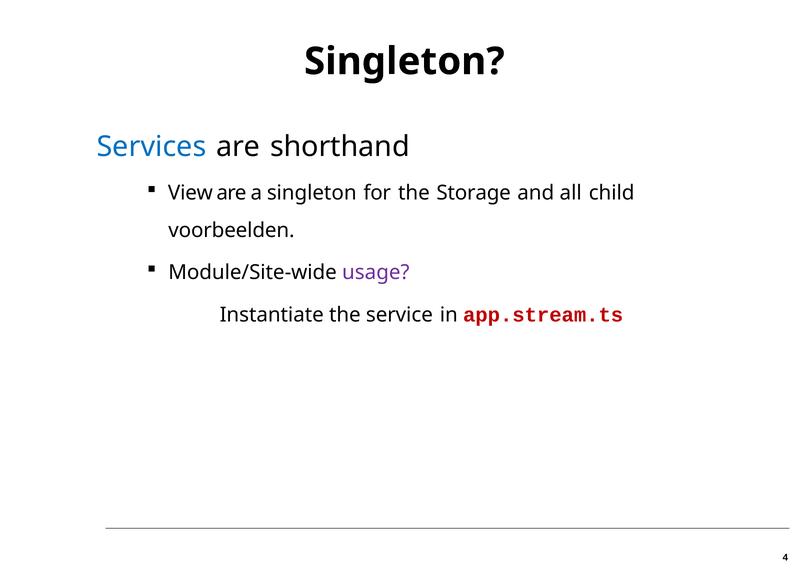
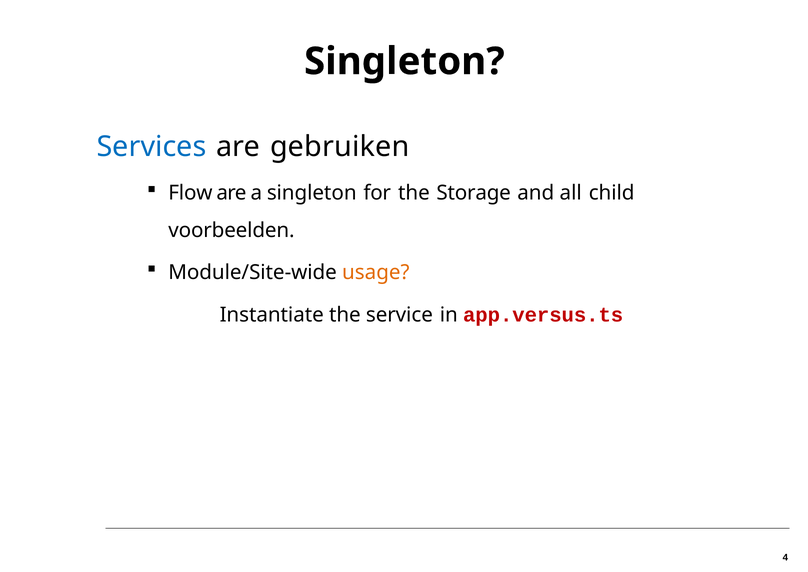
shorthand: shorthand -> gebruiken (340, 147)
View: View -> Flow (190, 193)
usage colour: purple -> orange (376, 272)
app.stream.ts: app.stream.ts -> app.versus.ts (543, 315)
